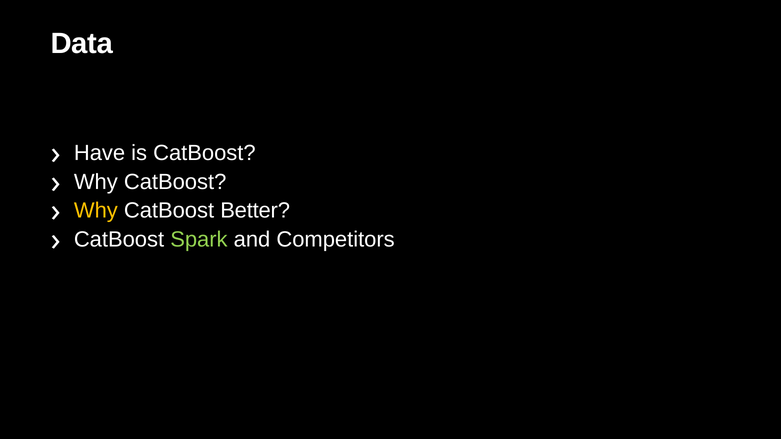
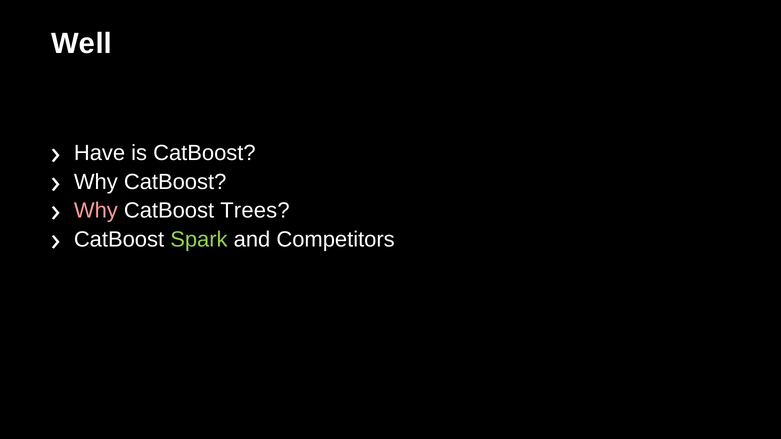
Data: Data -> Well (82, 43)
Why colour: yellow -> pink (96, 211)
Better: Better -> Trees (255, 211)
